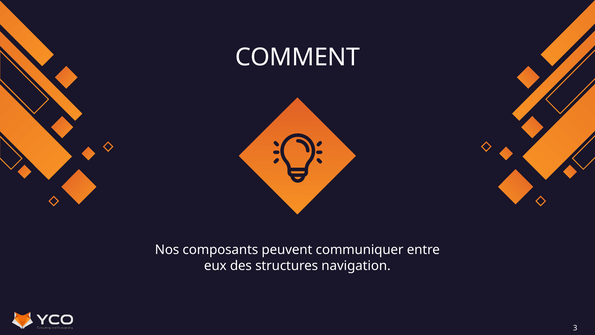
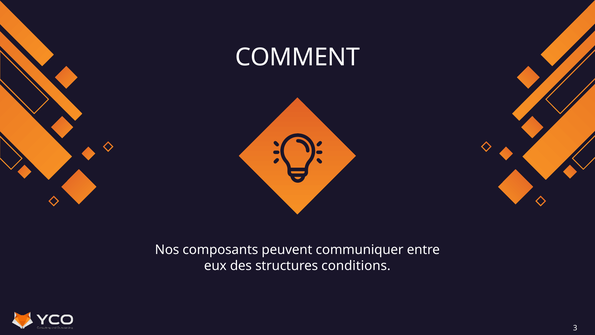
navigation: navigation -> conditions (356, 266)
